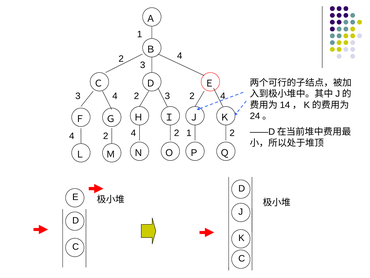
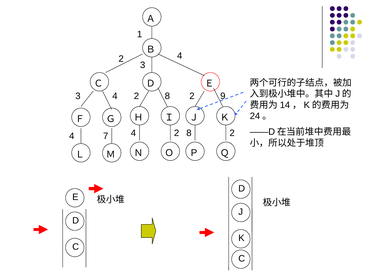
3: 3 -> 8 (167, 96)
2 4: 4 -> 9 (223, 96)
1: 1 -> 8 (189, 133)
2: 2 -> 7 (106, 136)
